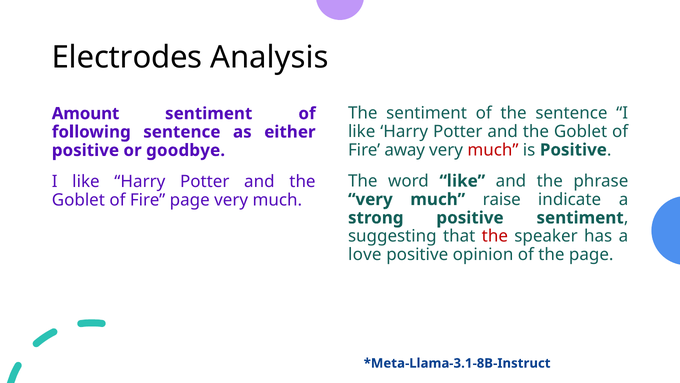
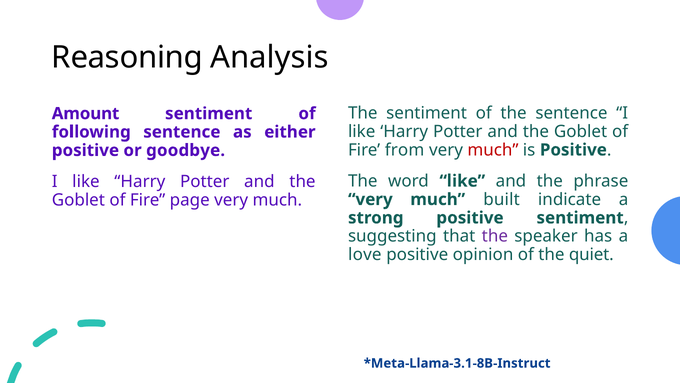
Electrodes: Electrodes -> Reasoning (127, 57)
away: away -> from (405, 150)
raise: raise -> built (502, 199)
the colour: red -> purple (495, 236)
the page: page -> quiet (591, 254)
